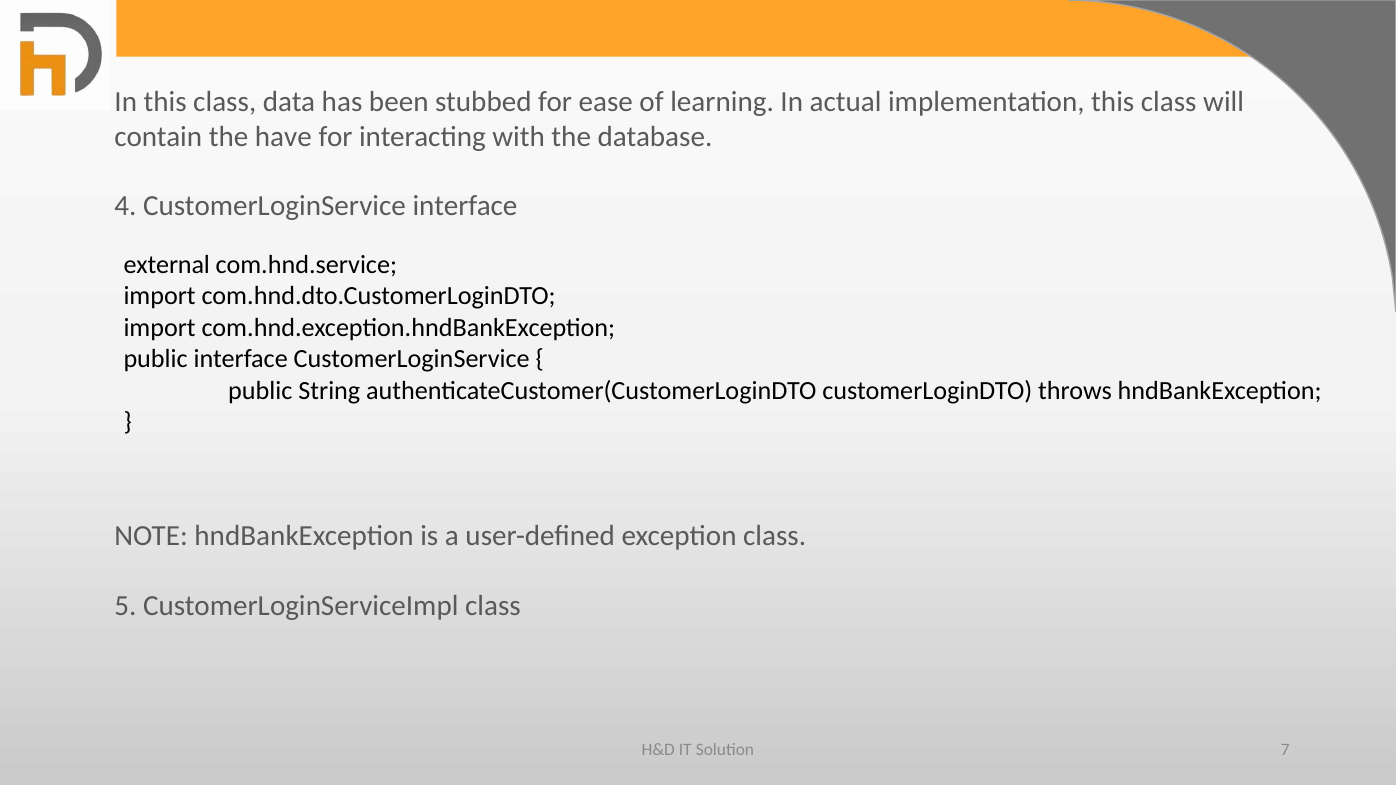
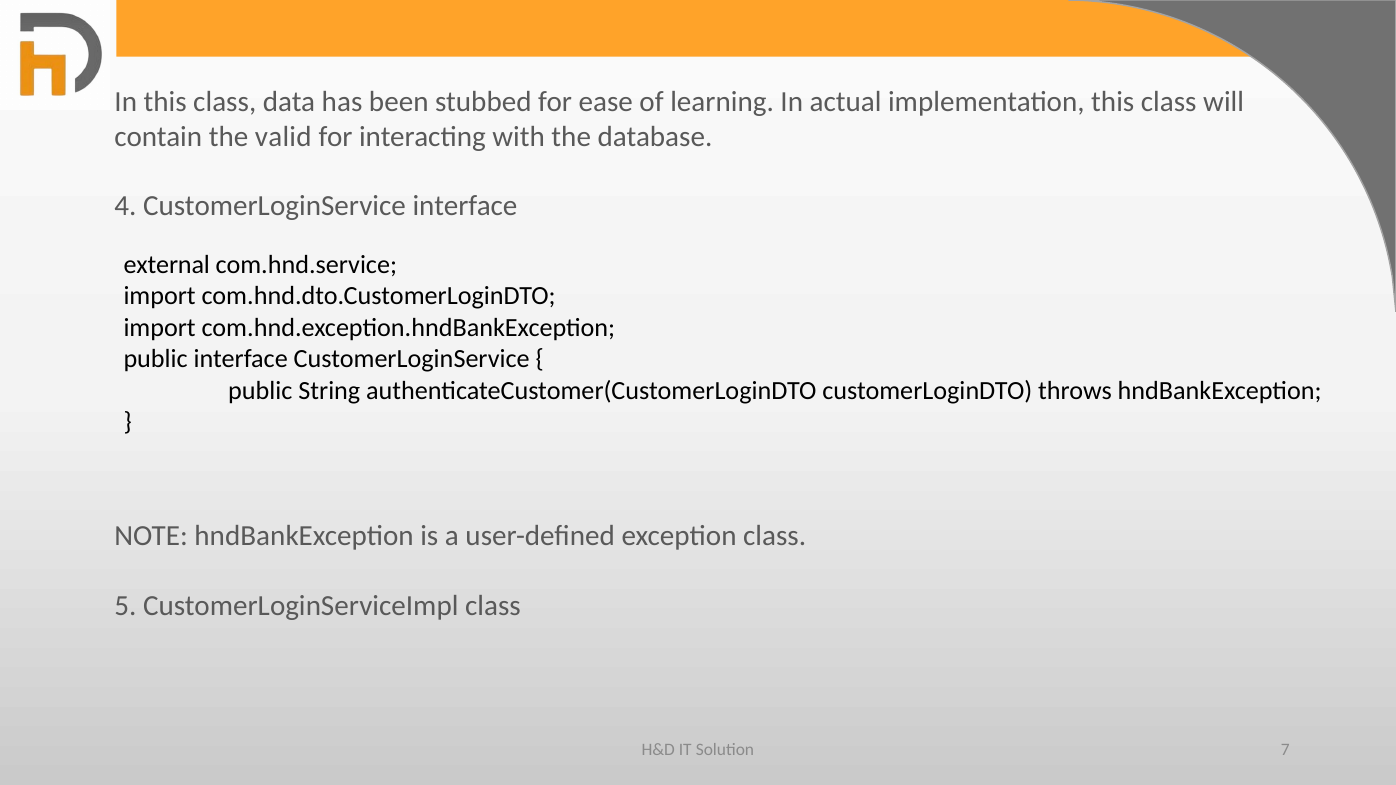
have: have -> valid (283, 137)
